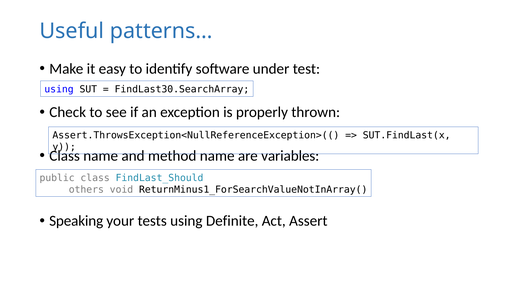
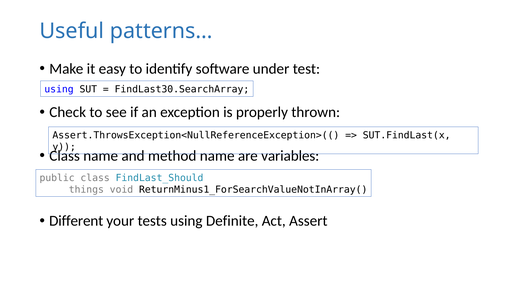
others: others -> things (86, 189)
Speaking: Speaking -> Different (76, 221)
